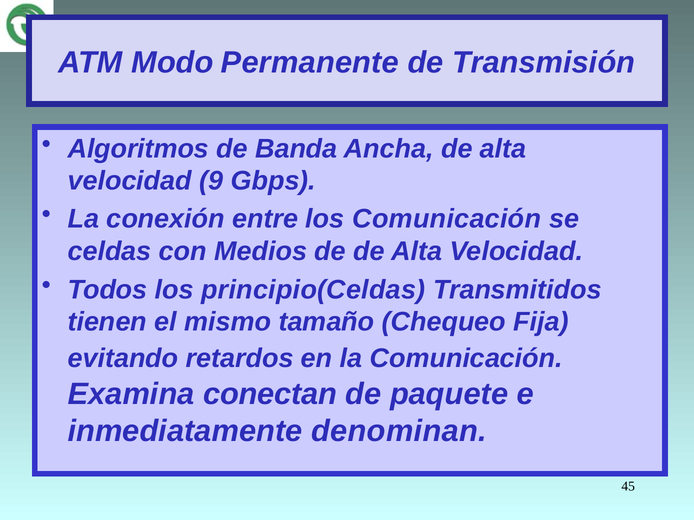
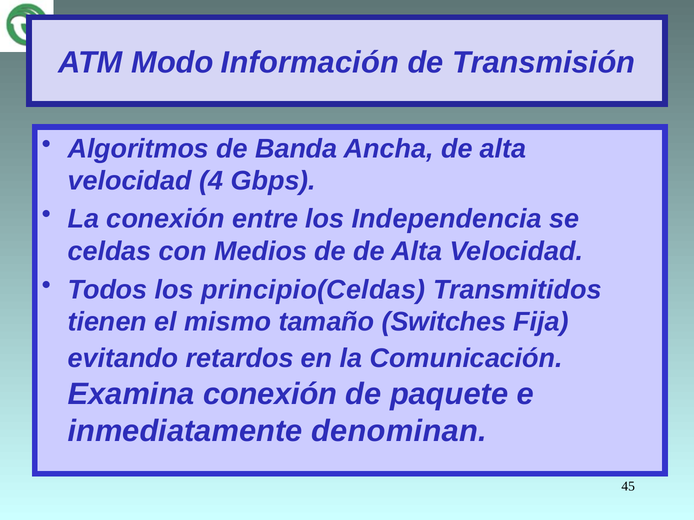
Permanente: Permanente -> Información (310, 63)
9: 9 -> 4 (211, 181)
los Comunicación: Comunicación -> Independencia (447, 219)
Chequeo: Chequeo -> Switches (444, 322)
Examina conectan: conectan -> conexión (270, 394)
